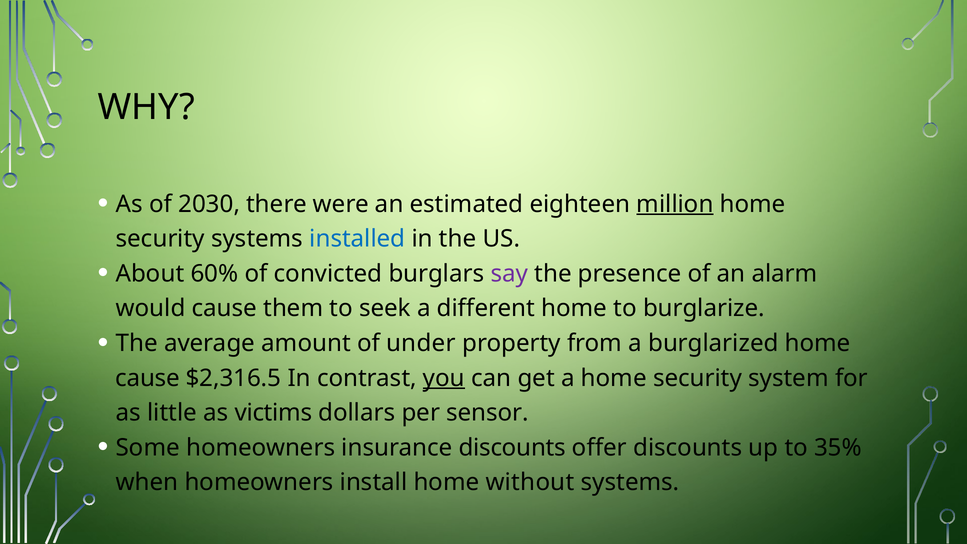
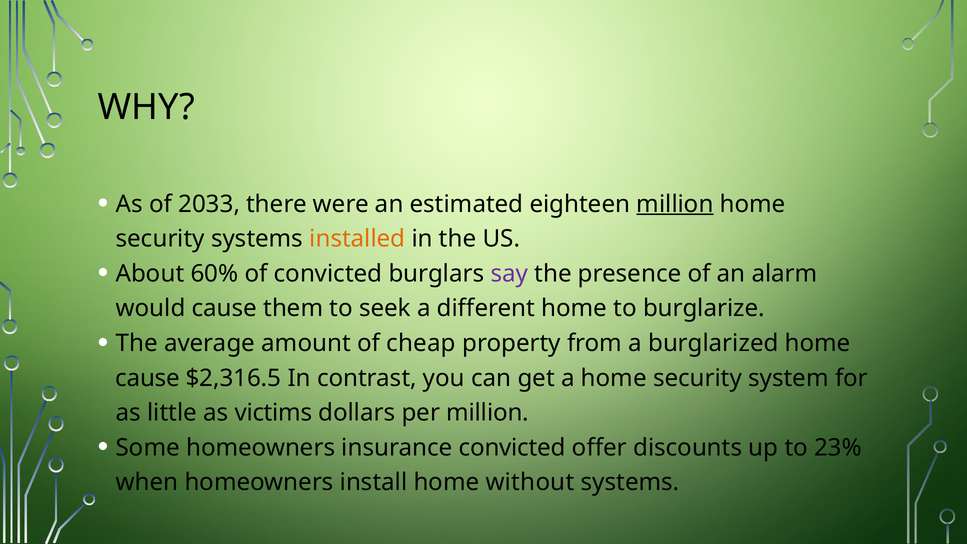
2030: 2030 -> 2033 (209, 204)
installed colour: blue -> orange (357, 239)
under: under -> cheap (421, 343)
you underline: present -> none (444, 378)
per sensor: sensor -> million (488, 413)
insurance discounts: discounts -> convicted (512, 448)
35%: 35% -> 23% (838, 448)
